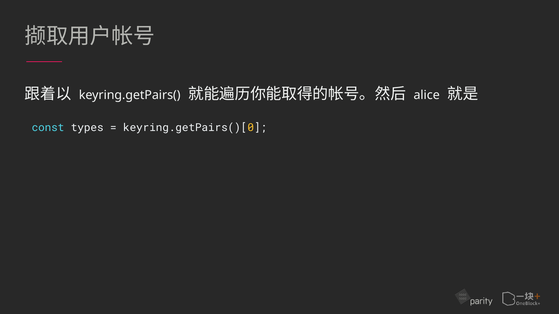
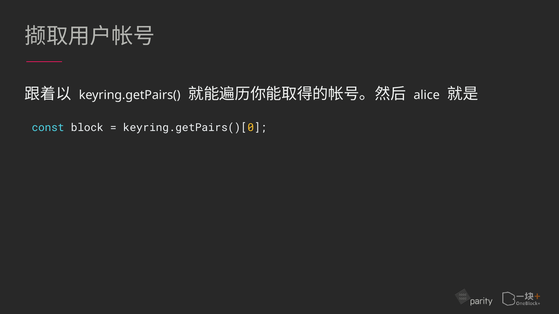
types: types -> block (87, 128)
